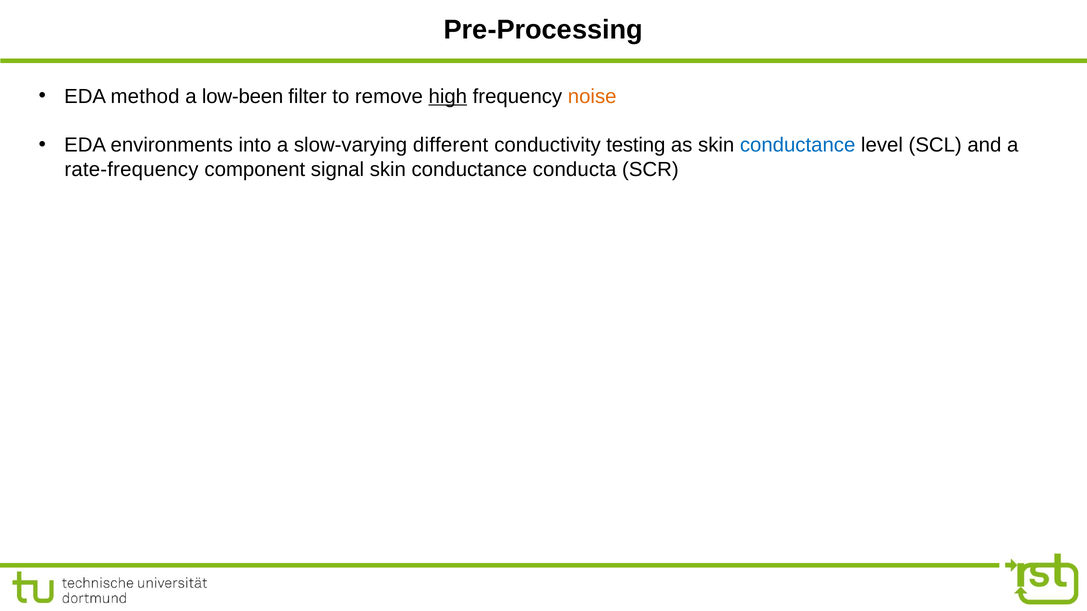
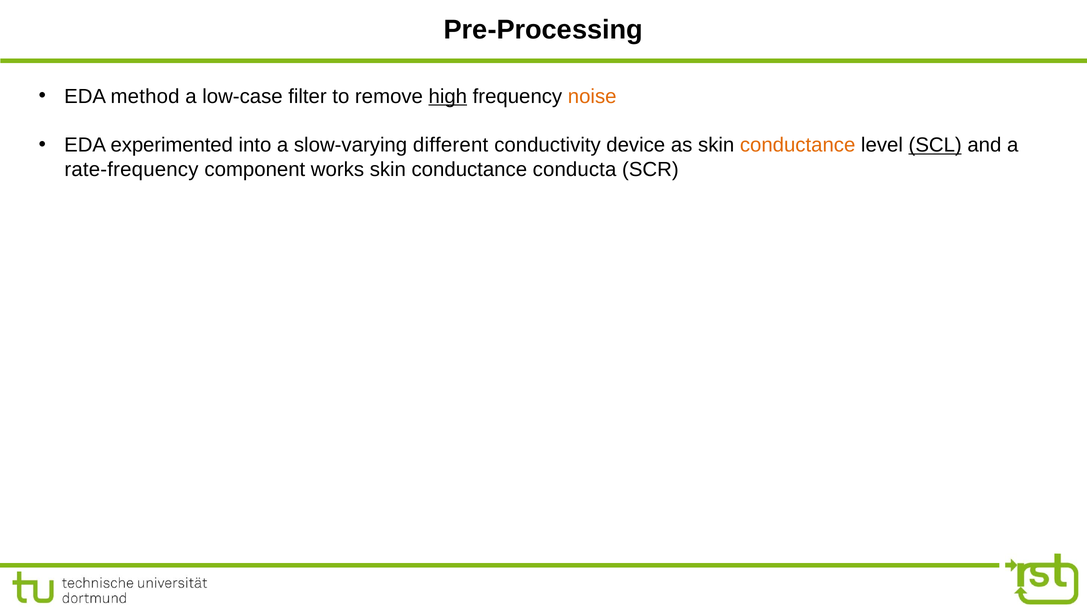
low-been: low-been -> low-case (242, 96)
environments: environments -> experimented (172, 145)
testing: testing -> device (636, 145)
conductance colour: blue -> orange (798, 145)
SCL underline: none -> present (935, 145)
signal: signal -> works (337, 170)
